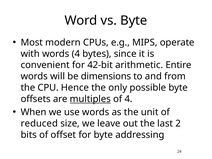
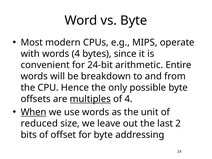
42-bit: 42-bit -> 24-bit (100, 65)
dimensions: dimensions -> breakdown (106, 76)
When underline: none -> present (34, 112)
